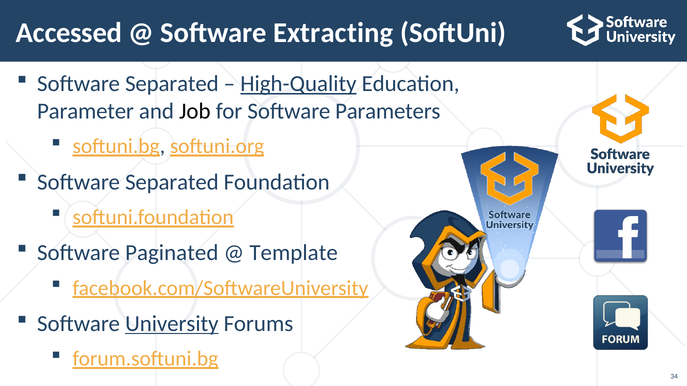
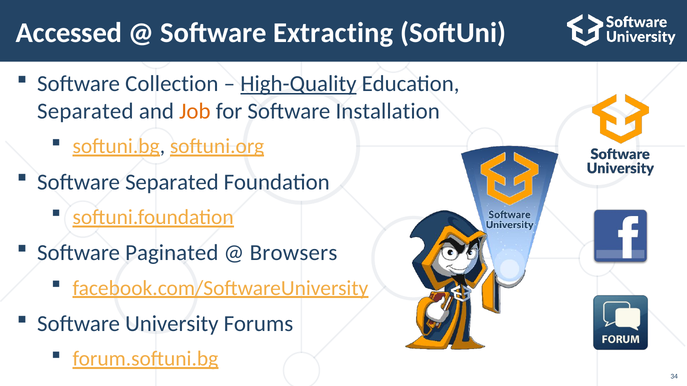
Separated: Separated -> Collection (172, 84)
Parameter: Parameter -> Separated (85, 111)
Job colour: black -> orange (195, 111)
Parameters: Parameters -> Installation (388, 111)
Template: Template -> Browsers (294, 253)
University underline: present -> none (172, 324)
